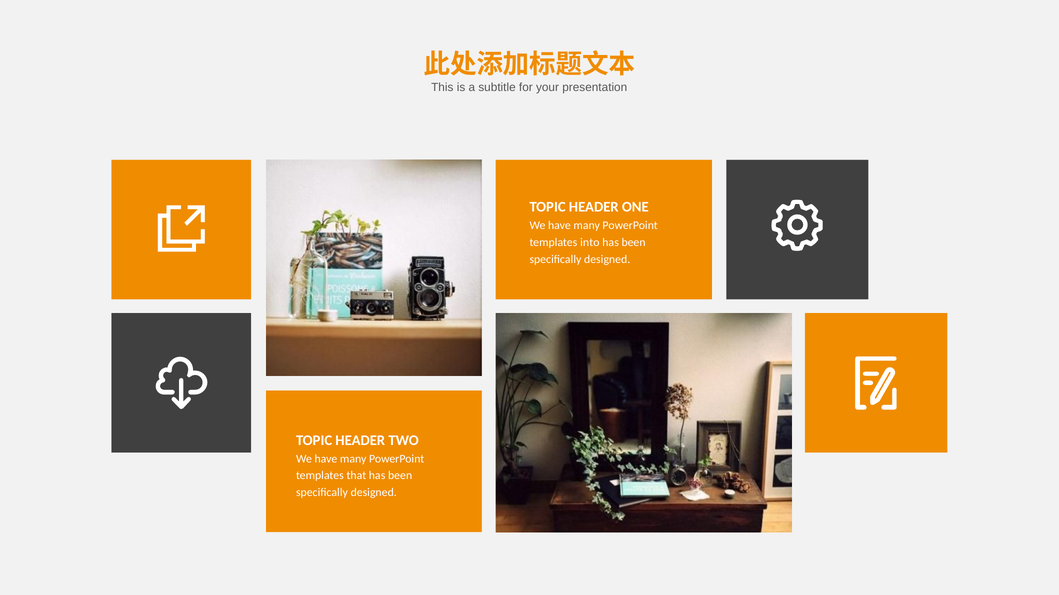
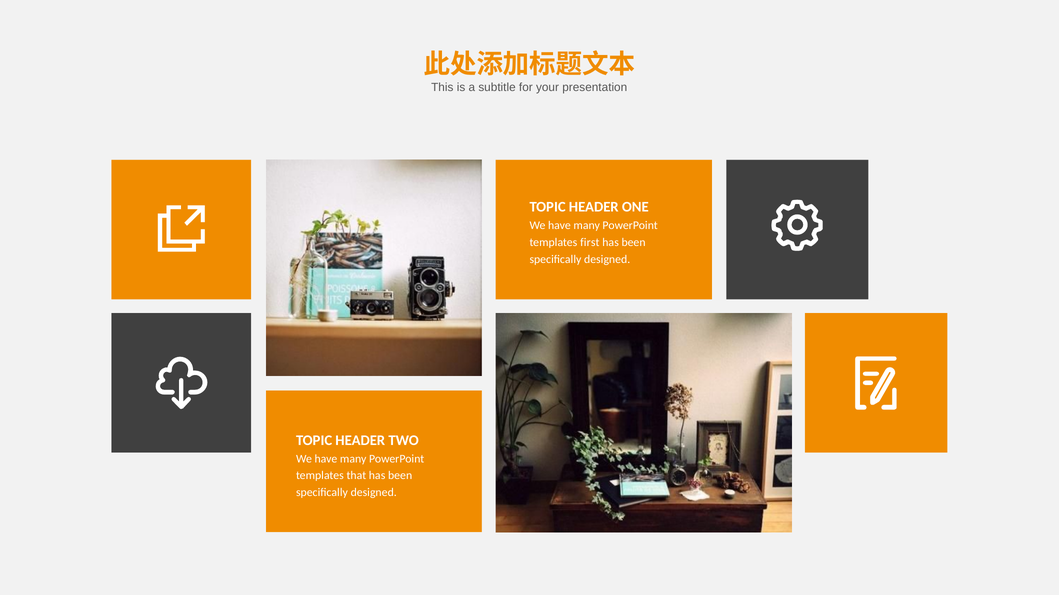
into: into -> first (590, 242)
